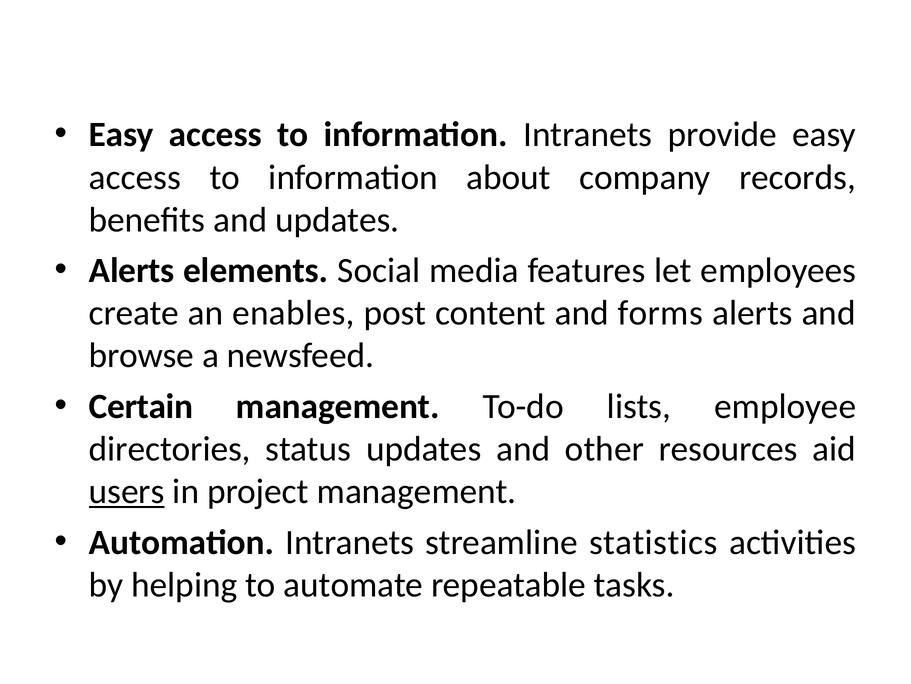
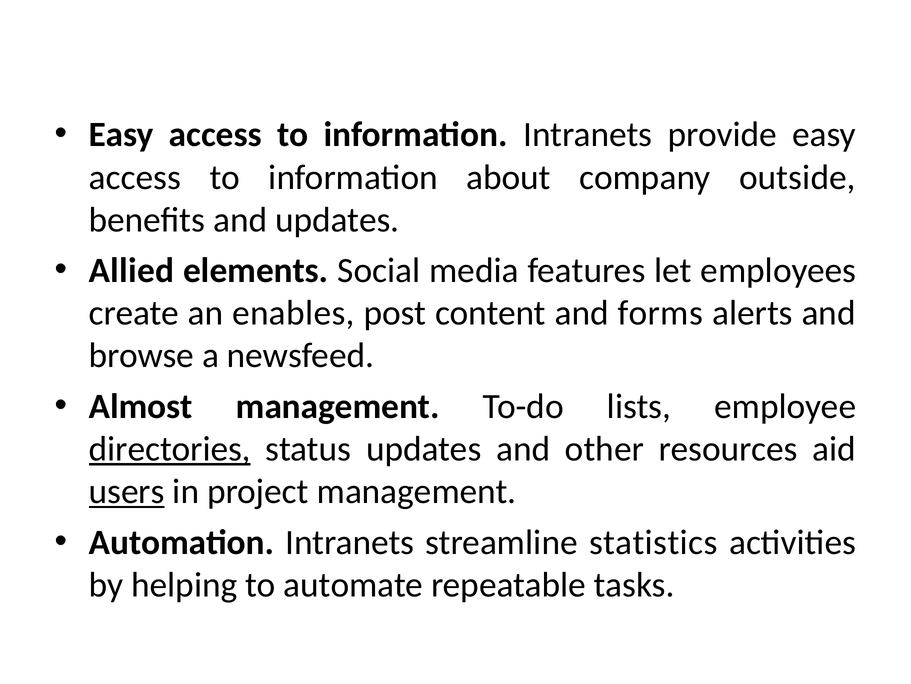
records: records -> outside (797, 177)
Alerts: Alerts -> Allied (131, 270)
Certain: Certain -> Almost (141, 406)
directories underline: none -> present (170, 449)
